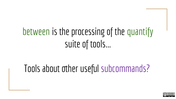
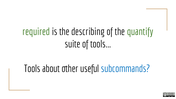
between: between -> required (36, 32)
processing: processing -> describing (88, 32)
subcommands colour: purple -> blue (125, 69)
